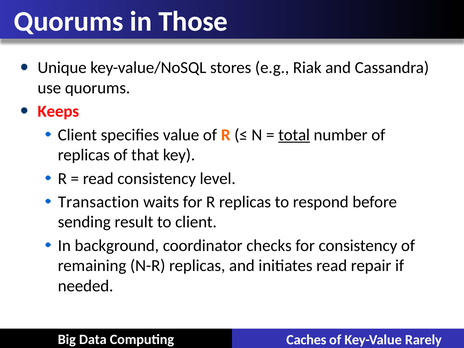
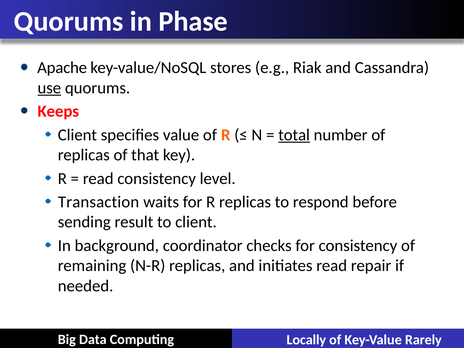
Those: Those -> Phase (193, 21)
Unique: Unique -> Apache (62, 68)
use underline: none -> present (49, 88)
Caches: Caches -> Locally (306, 340)
